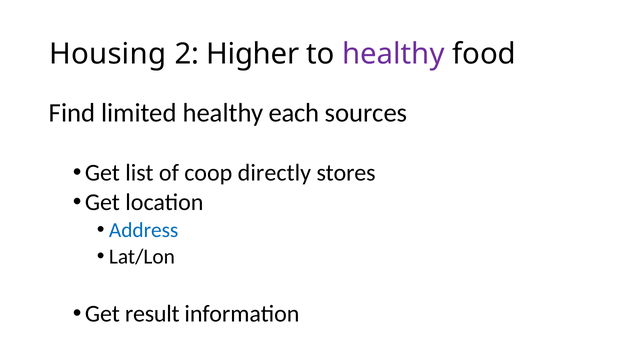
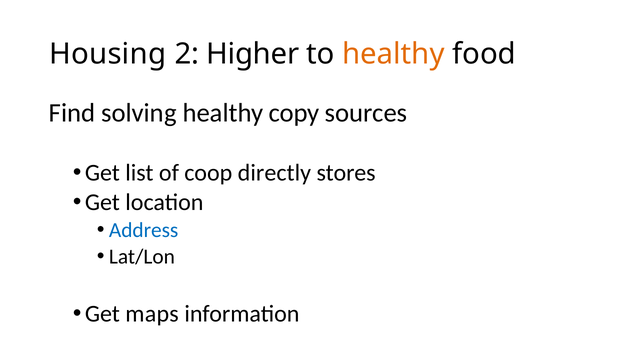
healthy colour: purple -> orange (393, 54)
limited: limited -> solving (139, 113)
each: each -> copy (294, 113)
result: result -> maps (152, 313)
